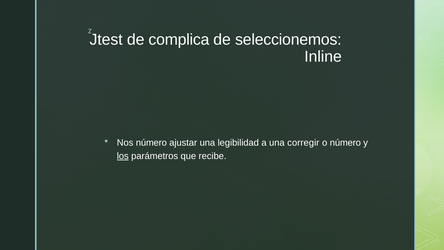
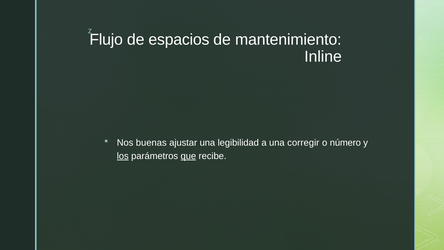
Jtest: Jtest -> Flujo (106, 39)
complica: complica -> espacios (179, 39)
seleccionemos: seleccionemos -> mantenimiento (288, 39)
Nos número: número -> buenas (151, 143)
que underline: none -> present (188, 156)
